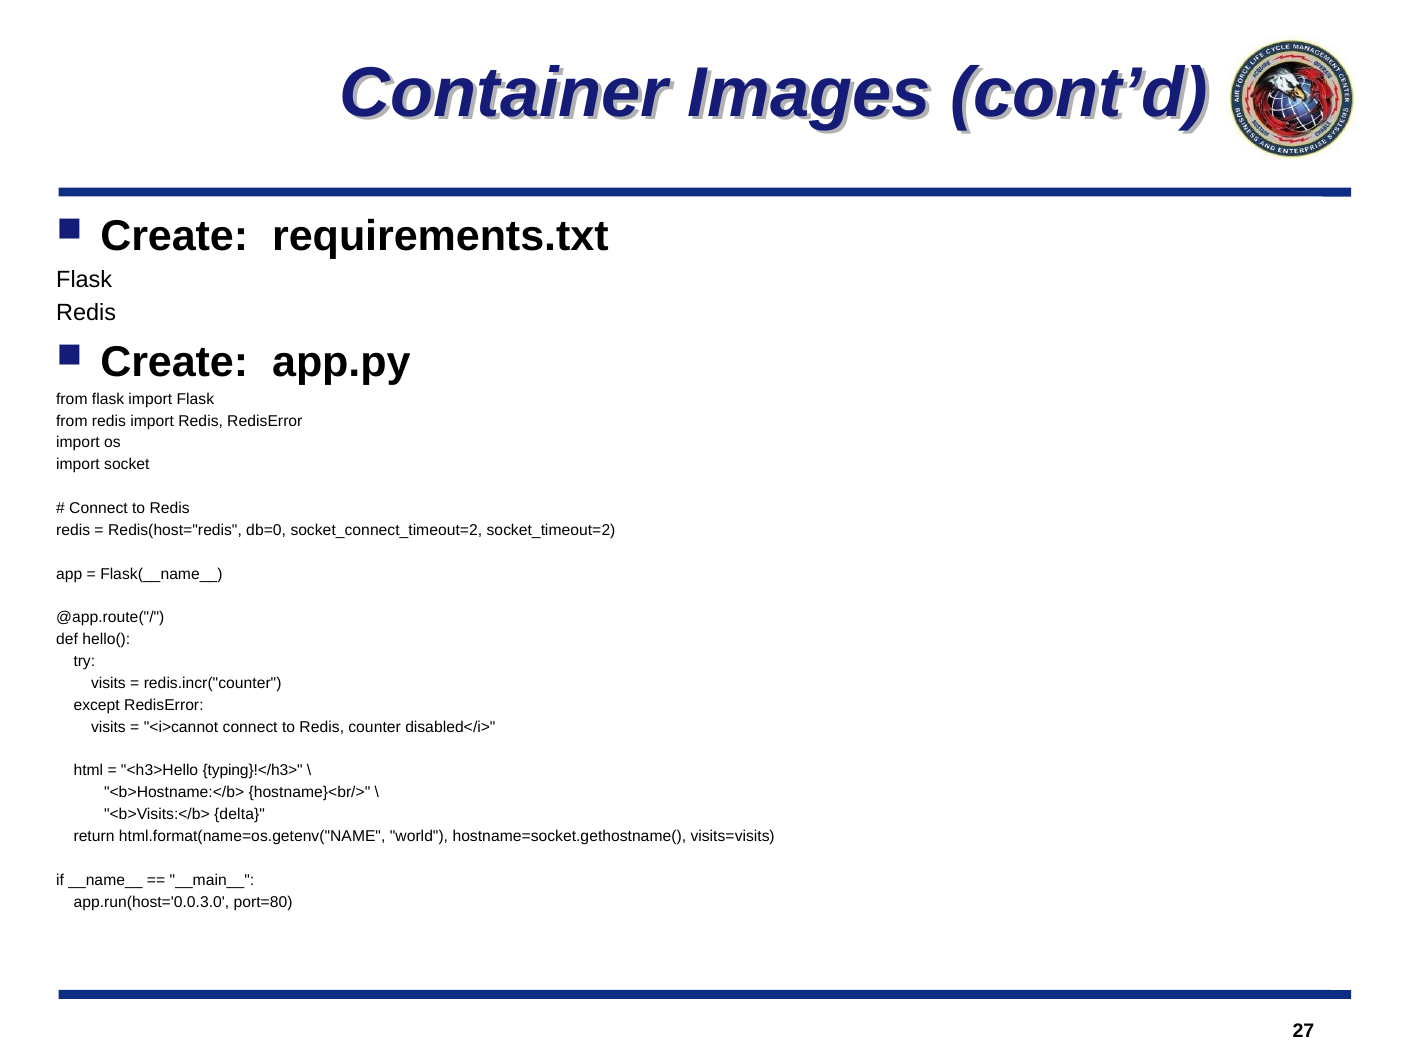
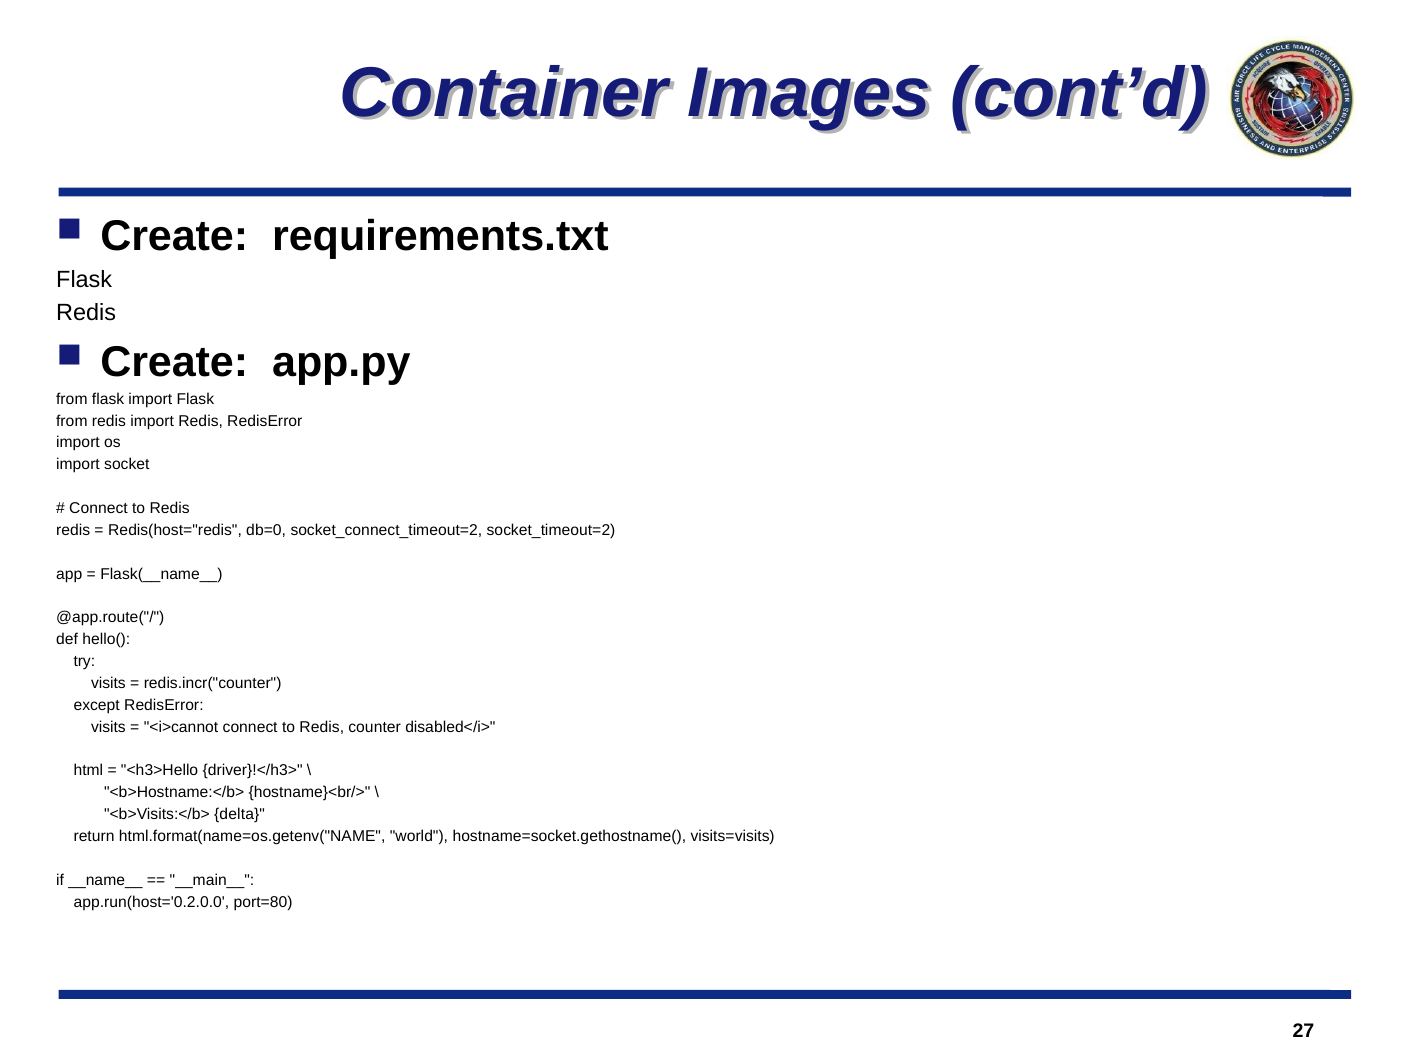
typing}!</h3>: typing}!</h3> -> driver}!</h3> (253, 771)
app.run(host='0.0.3.0: app.run(host='0.0.3.0 -> app.run(host='0.2.0.0 (151, 902)
